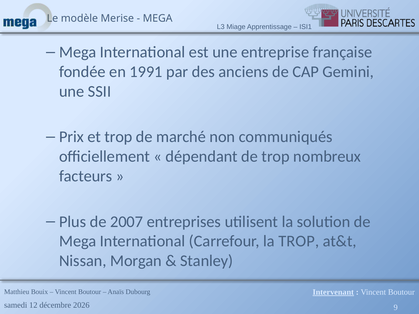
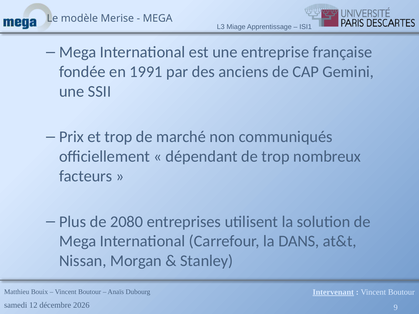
2007: 2007 -> 2080 (127, 222)
la TROP: TROP -> DANS (299, 241)
